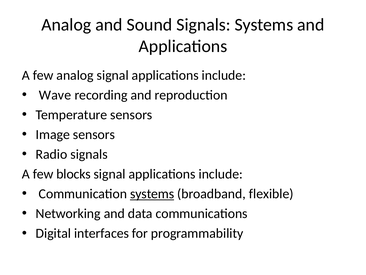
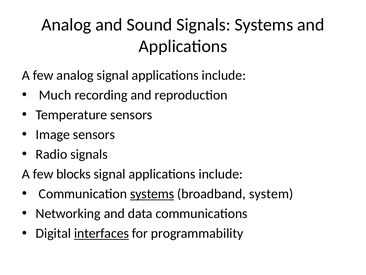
Wave: Wave -> Much (55, 95)
flexible: flexible -> system (271, 194)
interfaces underline: none -> present (101, 233)
